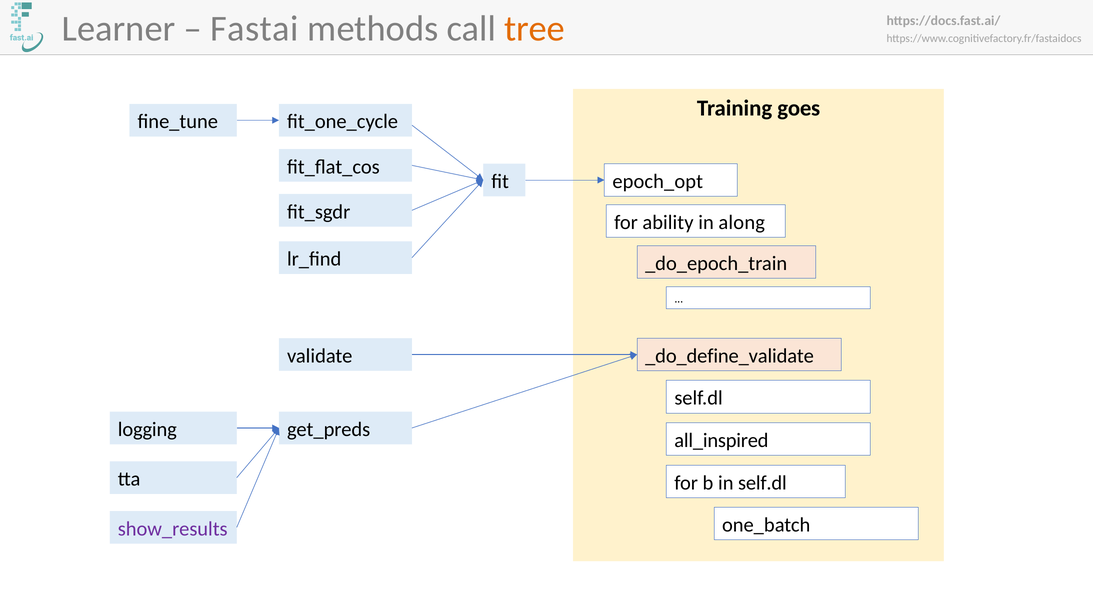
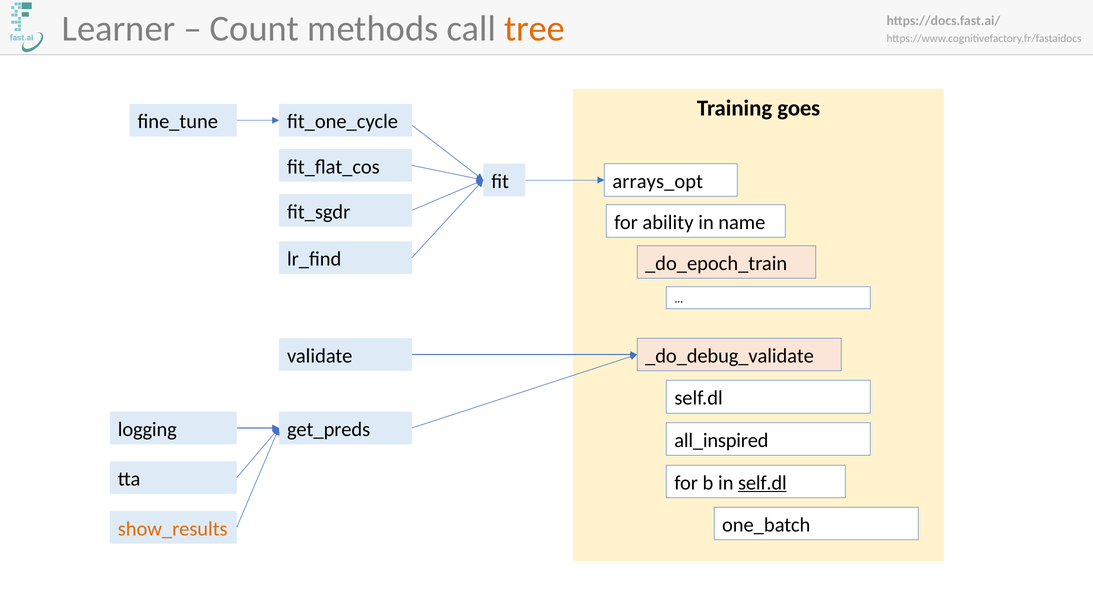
Fastai: Fastai -> Count (255, 29)
epoch_opt: epoch_opt -> arrays_opt (658, 181)
along: along -> name (742, 222)
_do_define_validate: _do_define_validate -> _do_debug_validate (729, 356)
self.dl underline: none -> present (762, 483)
show_results colour: purple -> orange (173, 529)
